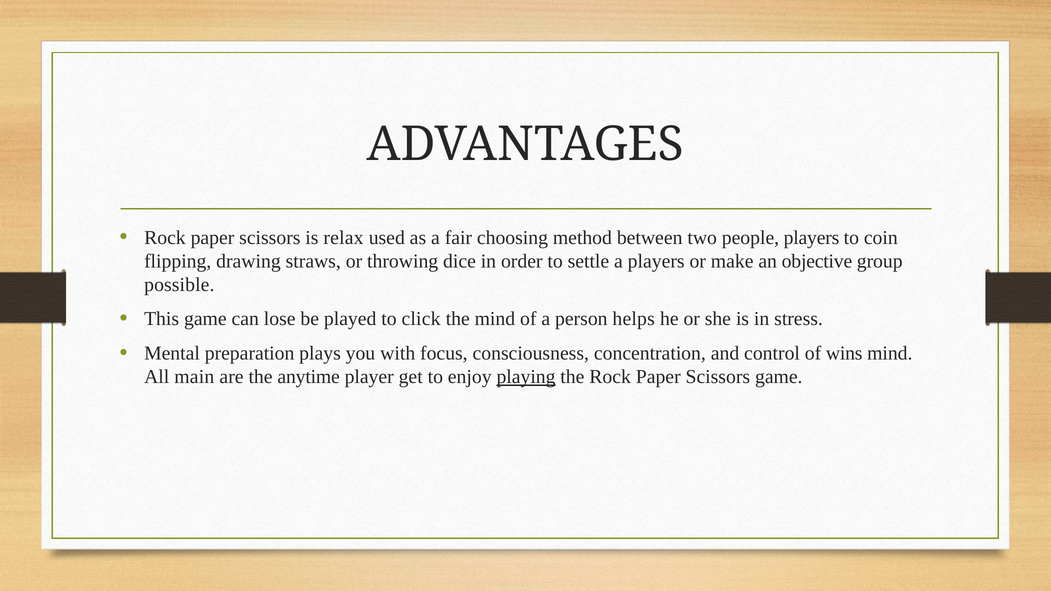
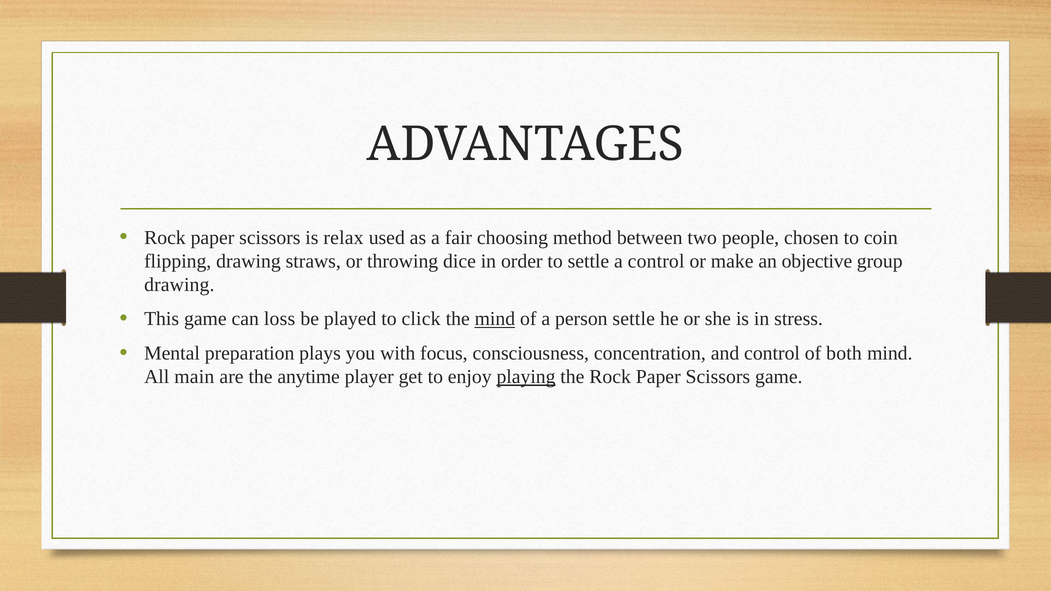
people players: players -> chosen (811, 238)
a players: players -> control (656, 261)
possible: possible -> drawing (179, 285)
lose: lose -> loss (280, 319)
mind underline: none -> present (495, 319)
person helps: helps -> settle (634, 319)
wins: wins -> both (844, 353)
